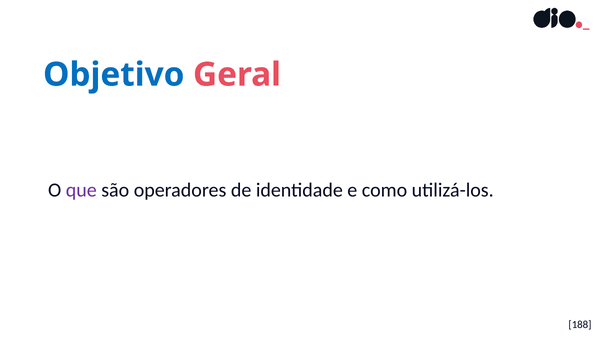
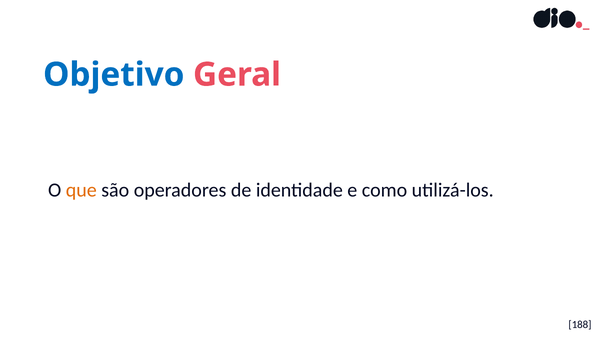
que colour: purple -> orange (81, 190)
